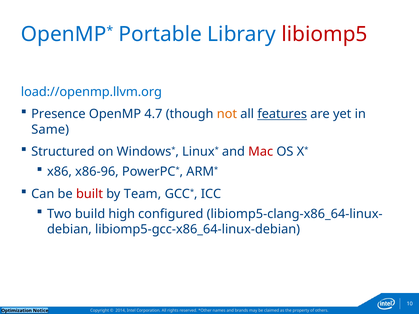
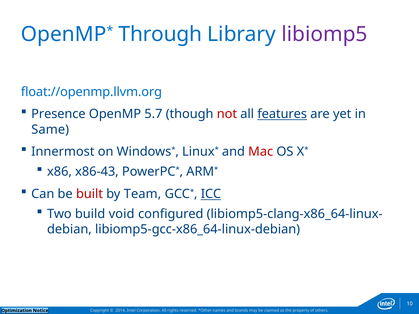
Portable: Portable -> Through (160, 34)
libiomp5 colour: red -> purple (324, 34)
load://openmp.llvm.org: load://openmp.llvm.org -> float://openmp.llvm.org (91, 92)
4.7: 4.7 -> 5.7 (153, 114)
not colour: orange -> red (227, 114)
Structured: Structured -> Innermost (63, 152)
x86-96: x86-96 -> x86-43 (97, 172)
ICC underline: none -> present (211, 194)
high: high -> void (122, 214)
